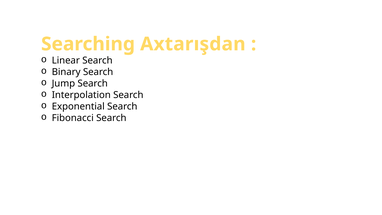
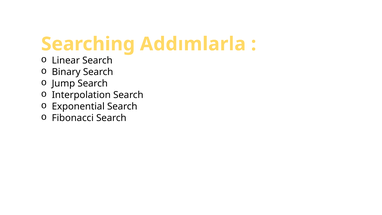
Axtarışdan: Axtarışdan -> Addımlarla (193, 44)
